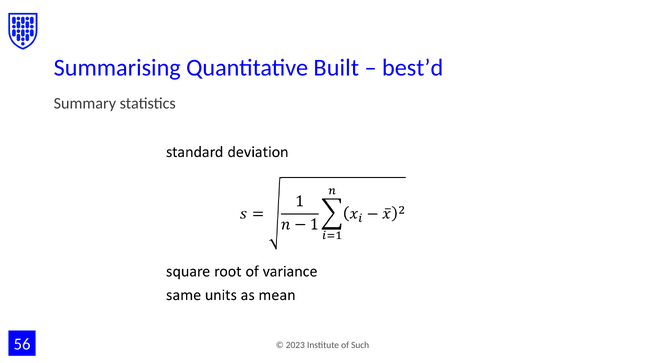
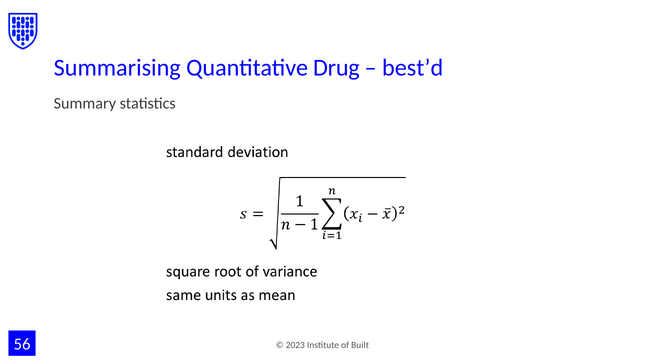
Built: Built -> Drug (336, 68)
Such: Such -> Built (360, 345)
